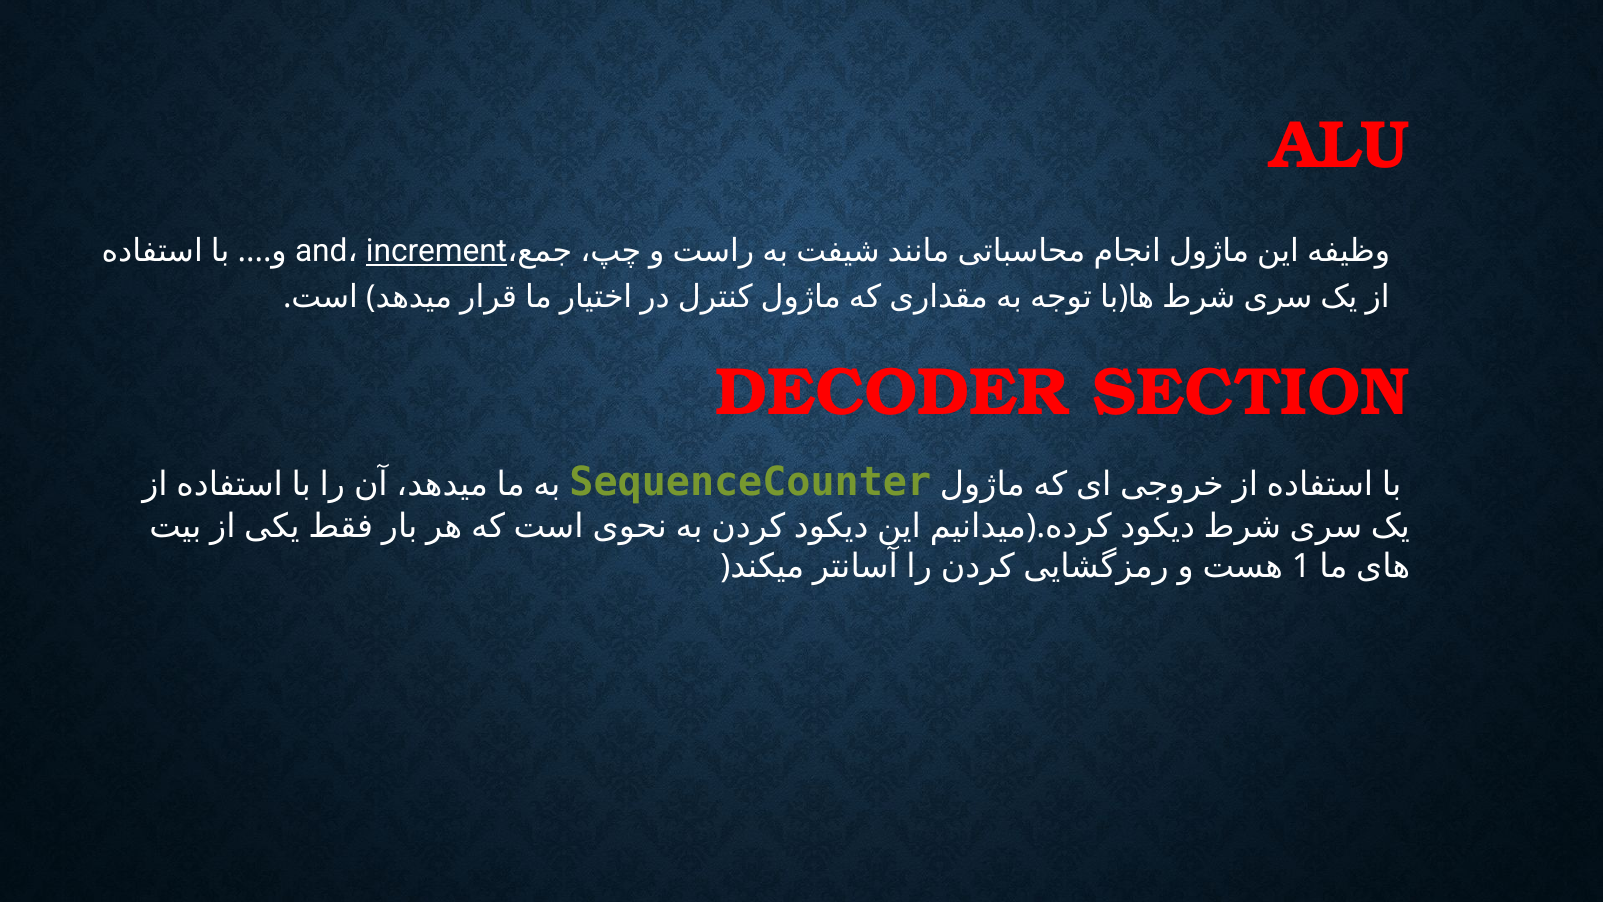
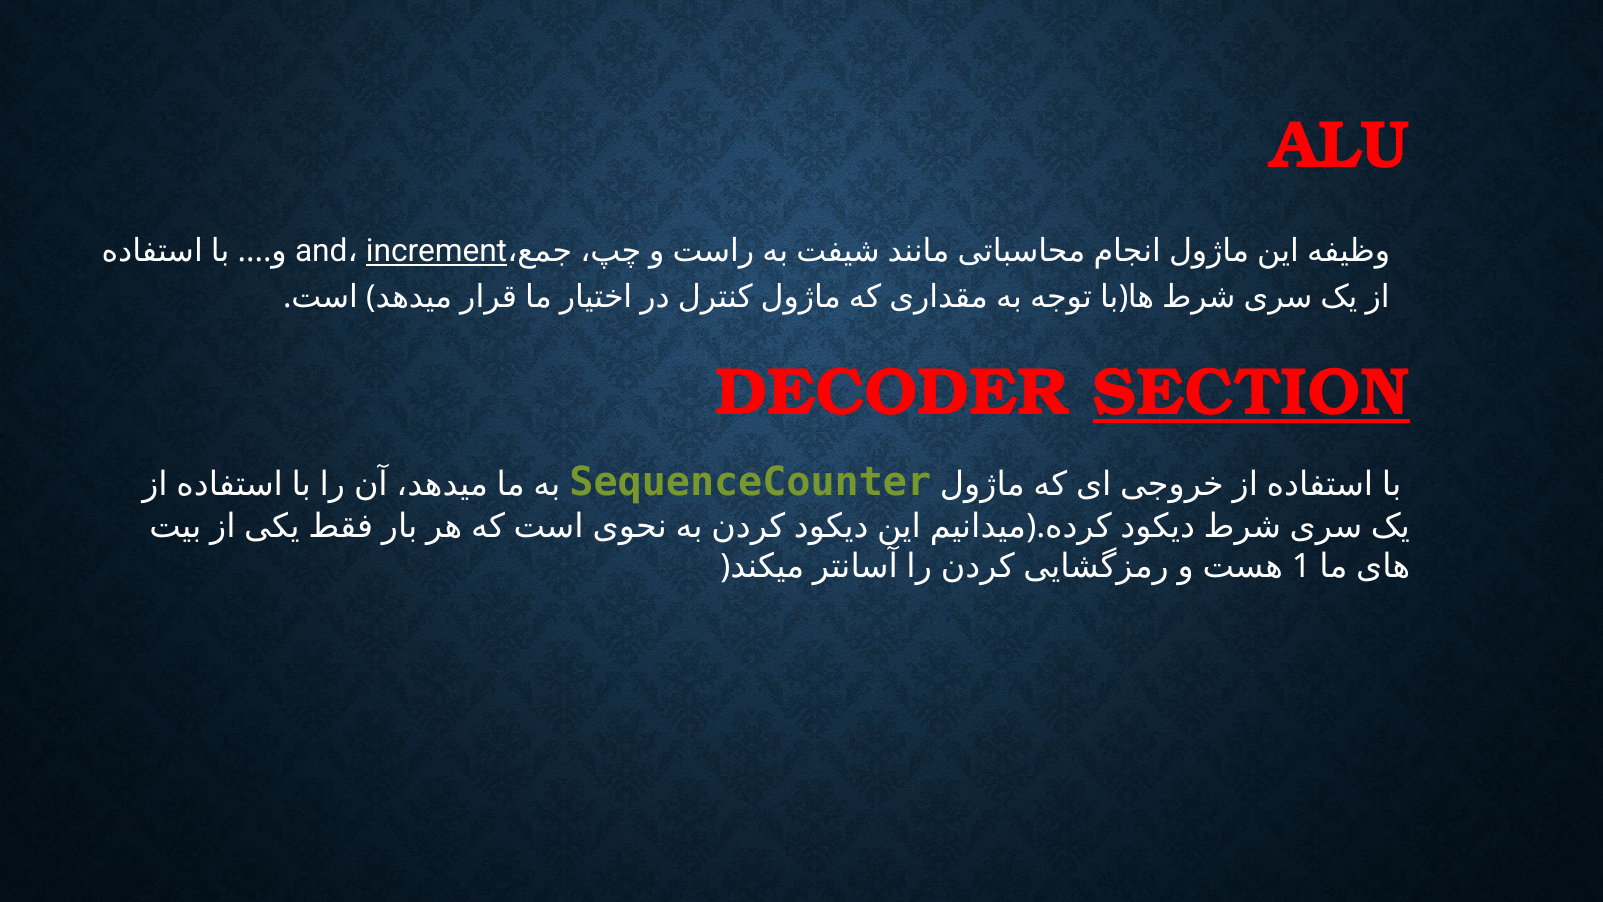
SECTION underline: none -> present (1251, 392)
